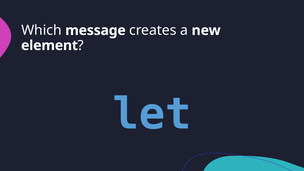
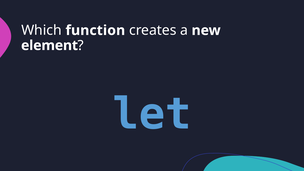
message: message -> function (95, 30)
